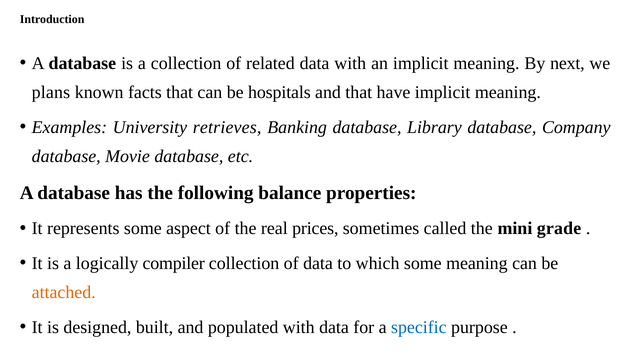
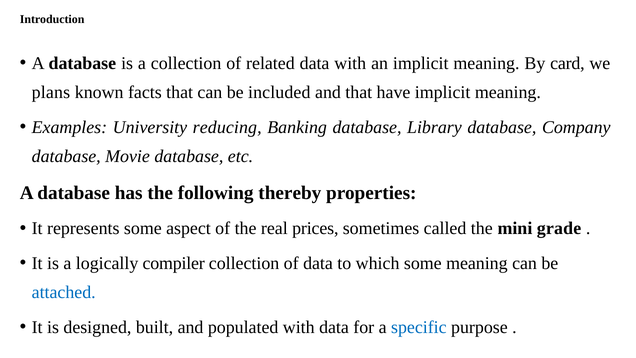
next: next -> card (567, 63)
hospitals: hospitals -> included (279, 92)
retrieves: retrieves -> reducing (227, 127)
balance: balance -> thereby (290, 193)
attached colour: orange -> blue (64, 292)
